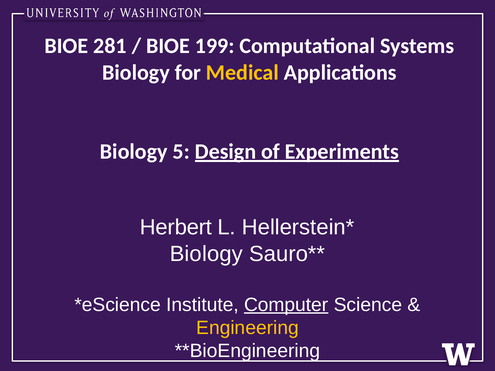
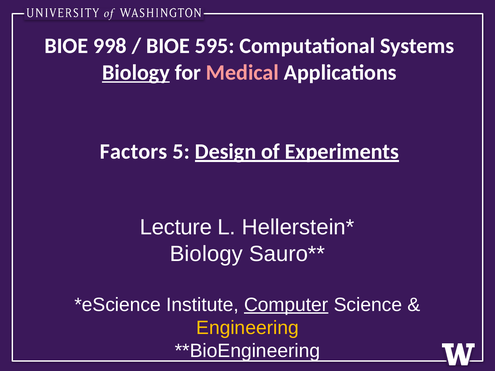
281: 281 -> 998 (110, 46)
199: 199 -> 595 (215, 46)
Biology underline: none -> present (136, 73)
Medical colour: yellow -> pink (242, 73)
Biology: Biology -> Factors (134, 152)
Herbert: Herbert -> Lecture (176, 228)
